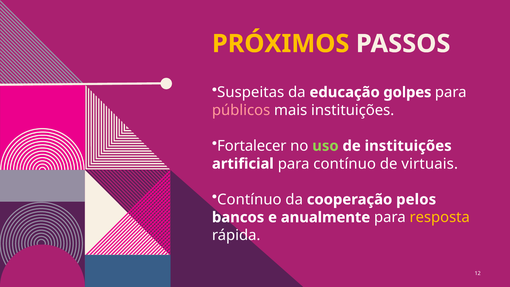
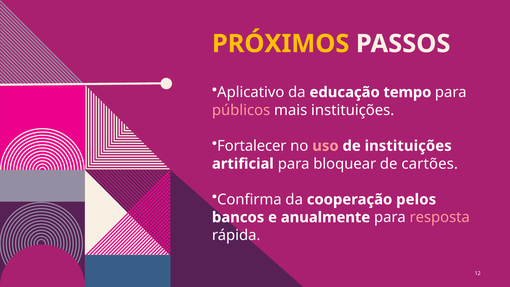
Suspeitas: Suspeitas -> Aplicativo (251, 92)
golpes: golpes -> tempo (407, 92)
uso colour: light green -> pink (325, 146)
para contínuo: contínuo -> bloquear (345, 164)
virtuais: virtuais -> cartões (430, 164)
Contínuo: Contínuo -> Confirma (249, 199)
resposta colour: yellow -> pink (440, 217)
